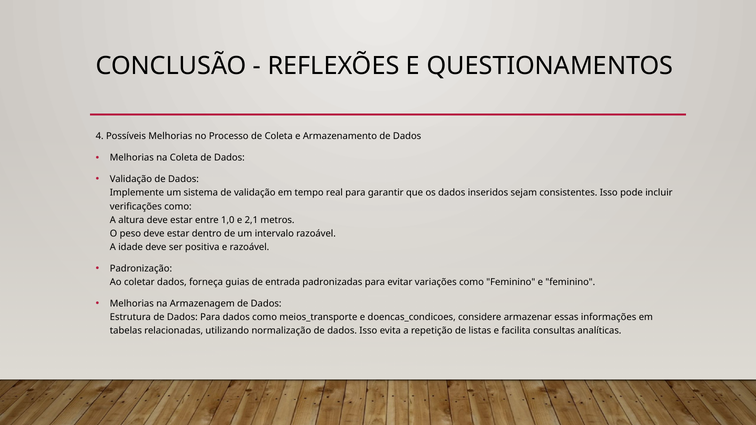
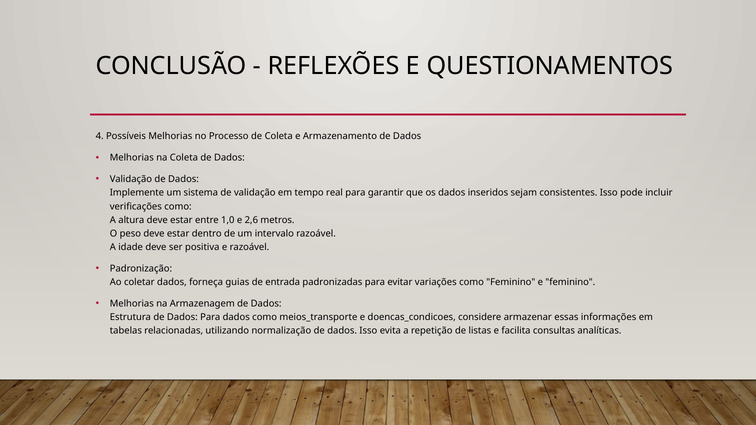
2,1: 2,1 -> 2,6 (251, 220)
